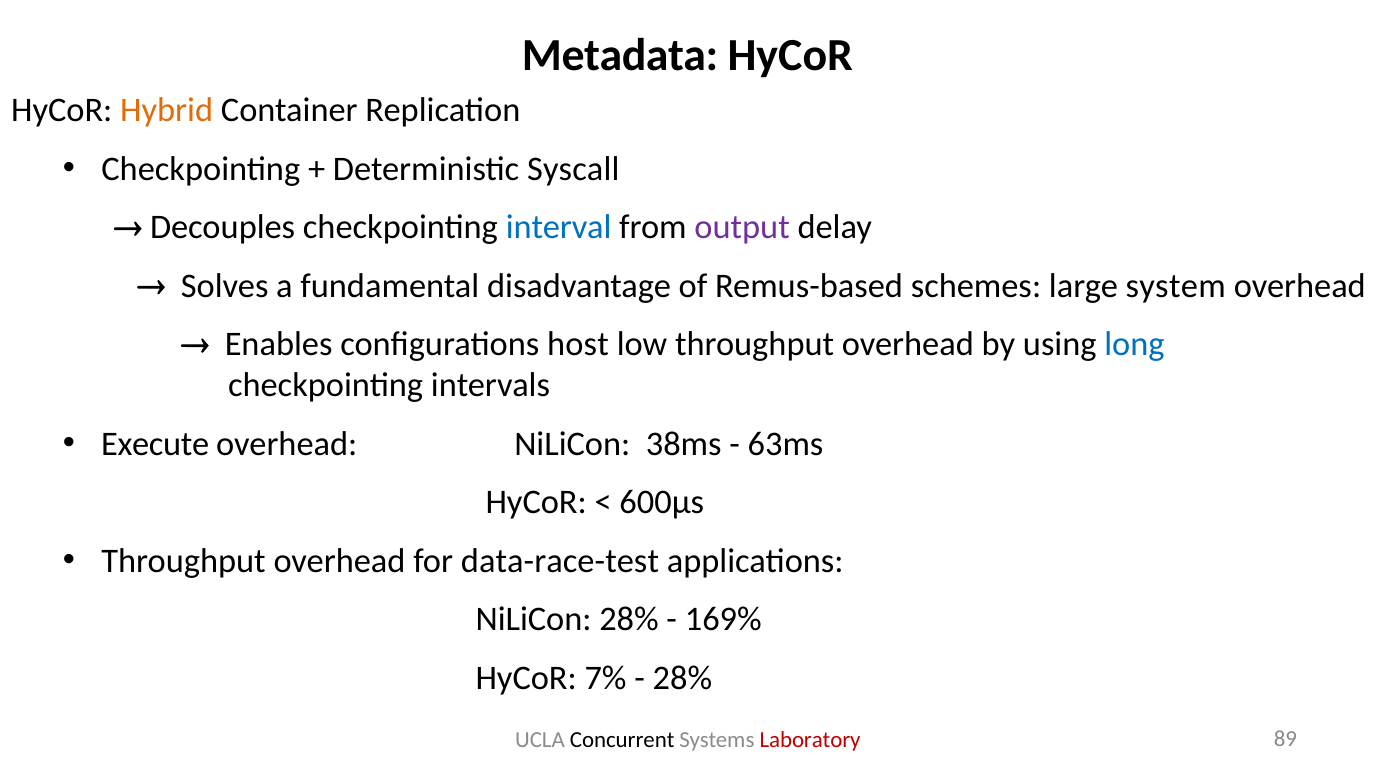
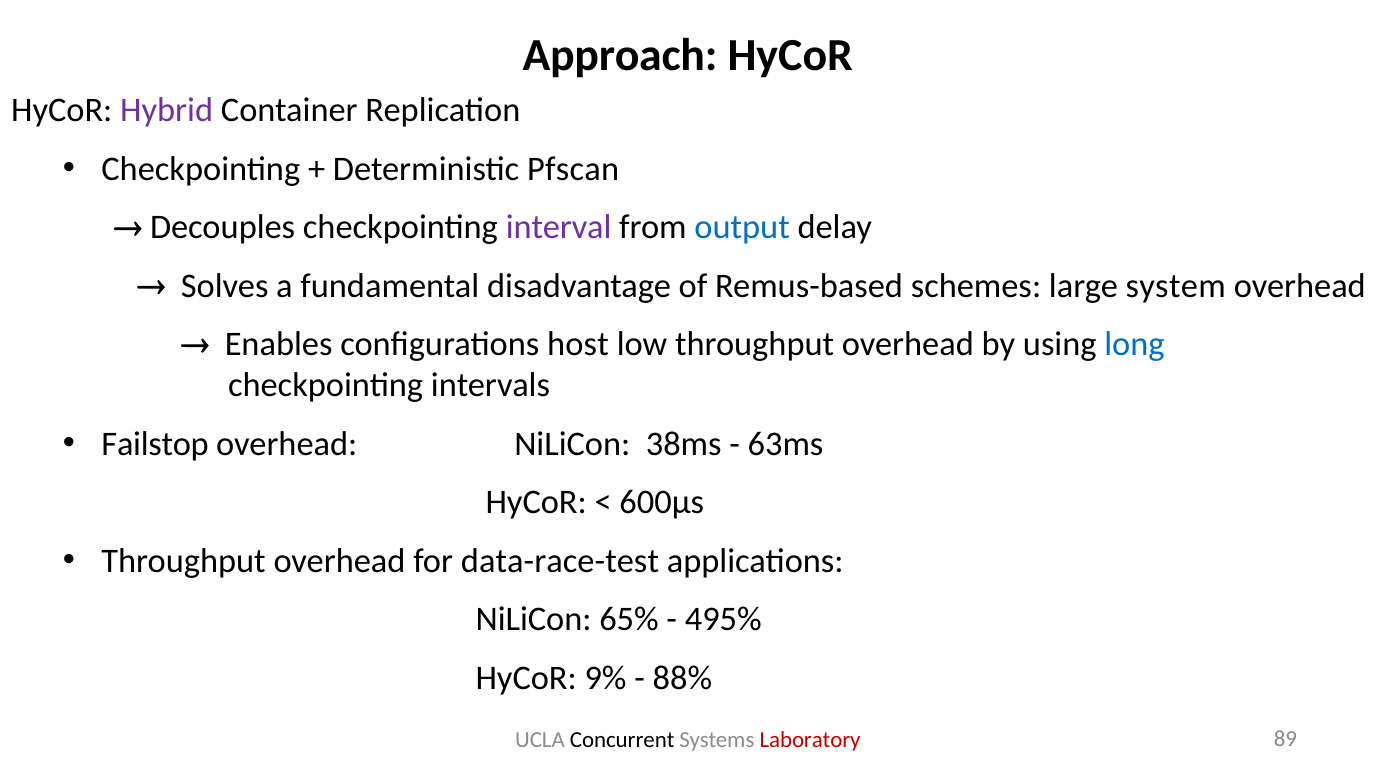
Metadata: Metadata -> Approach (620, 55)
Hybrid colour: orange -> purple (167, 110)
Syscall: Syscall -> Pfscan (573, 169)
interval colour: blue -> purple (559, 227)
output colour: purple -> blue (742, 227)
Execute: Execute -> Failstop (155, 444)
NiLiCon 28%: 28% -> 65% (629, 619)
169%: 169% -> 495% (723, 619)
7%: 7% -> 9% (606, 678)
28%: 28% -> 88% (682, 678)
